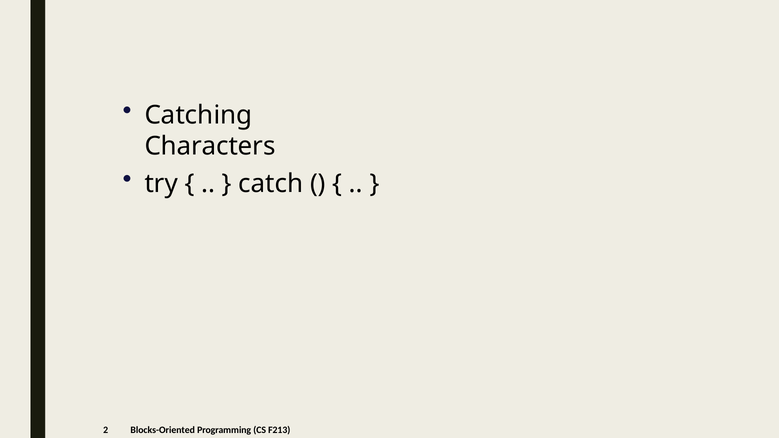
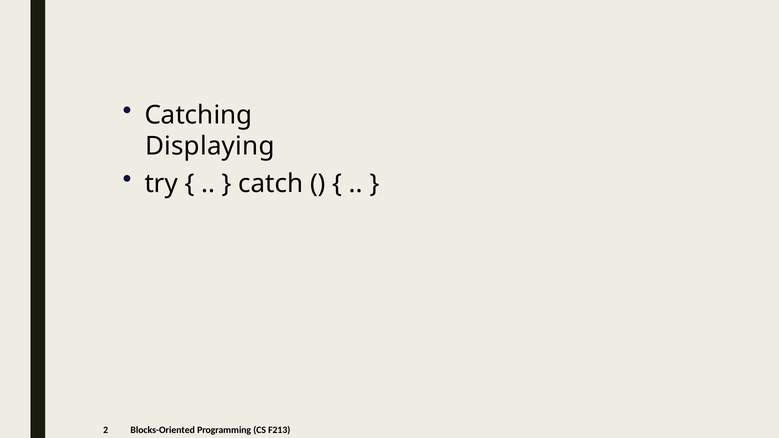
Characters: Characters -> Displaying (210, 146)
